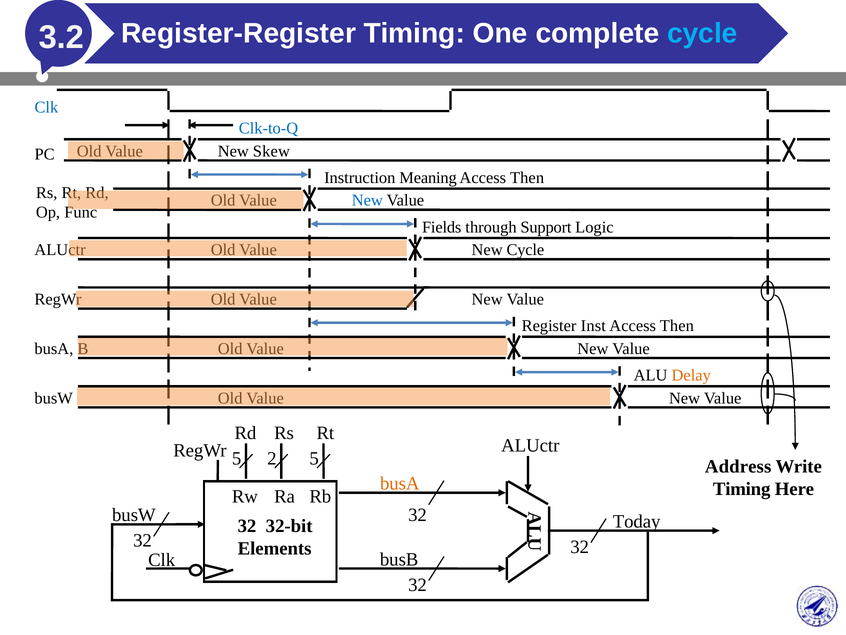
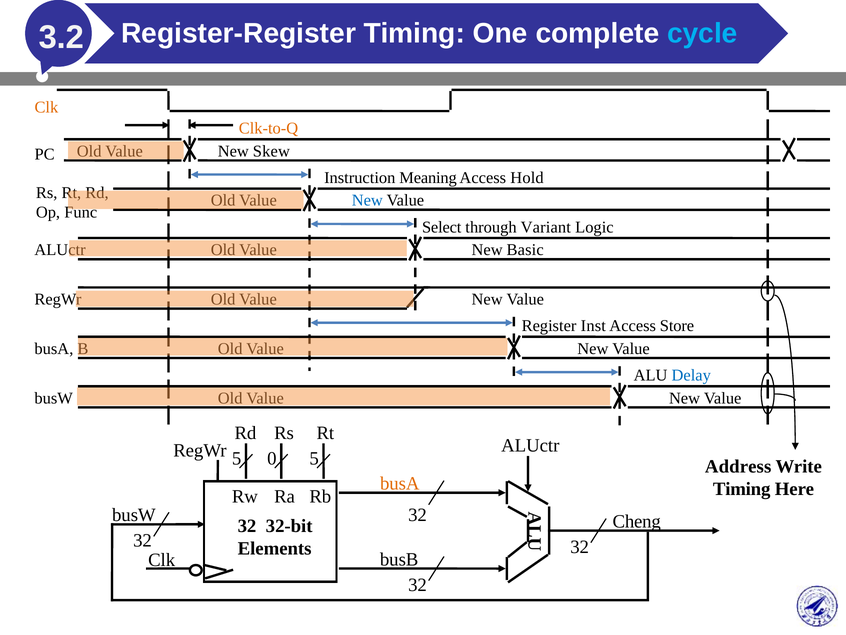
Clk colour: blue -> orange (46, 107)
Clk-to-Q colour: blue -> orange (269, 128)
Then: Then -> Hold (527, 178)
Fields: Fields -> Select (442, 227)
Support: Support -> Variant (546, 227)
New Cycle: Cycle -> Basic (525, 250)
Then: Then -> Store (677, 326)
Delay colour: orange -> blue (691, 375)
2: 2 -> 0 (272, 458)
Today: Today -> Cheng (637, 521)
